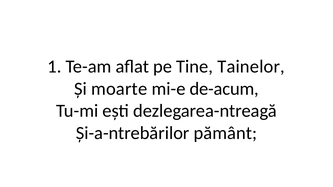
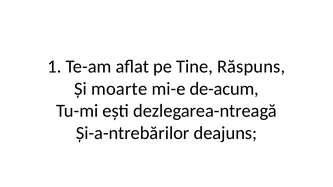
Tainelor: Tainelor -> Răspuns (251, 67)
pământ: pământ -> deajuns (225, 133)
